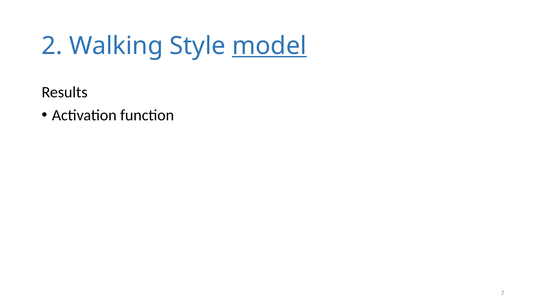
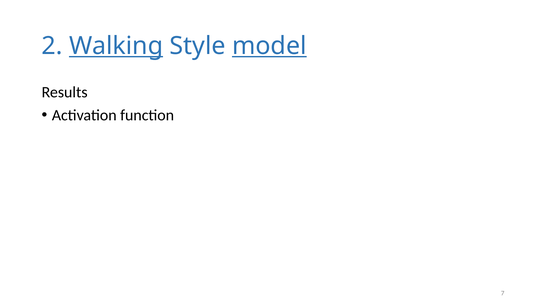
Walking underline: none -> present (116, 46)
